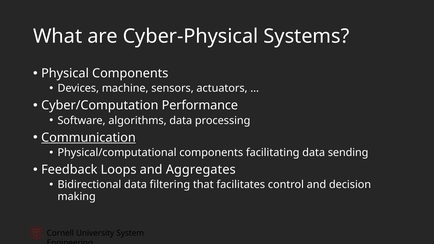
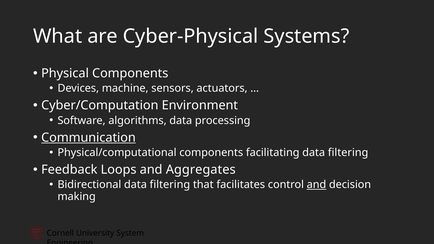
Performance: Performance -> Environment (200, 106)
facilitating data sending: sending -> filtering (348, 153)
and underline: none -> present (316, 185)
